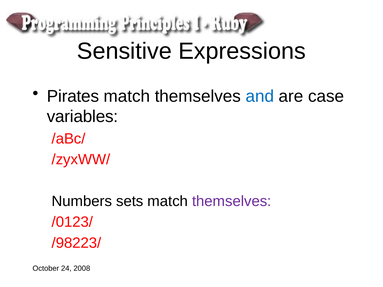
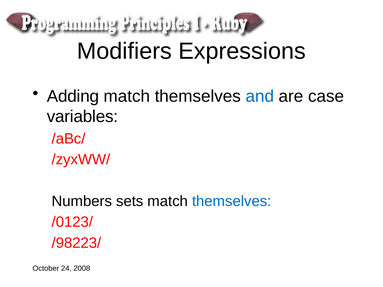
Sensitive: Sensitive -> Modifiers (124, 51)
Pirates: Pirates -> Adding (73, 96)
themselves colour: purple -> blue (232, 201)
